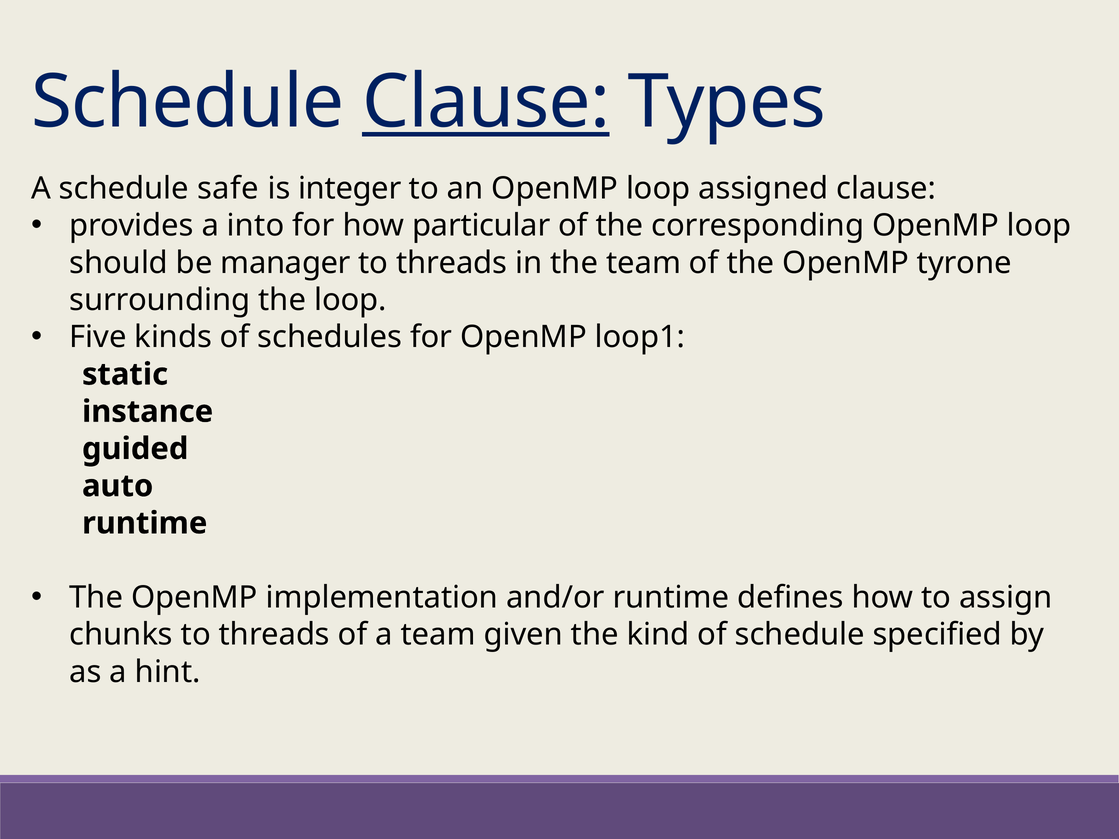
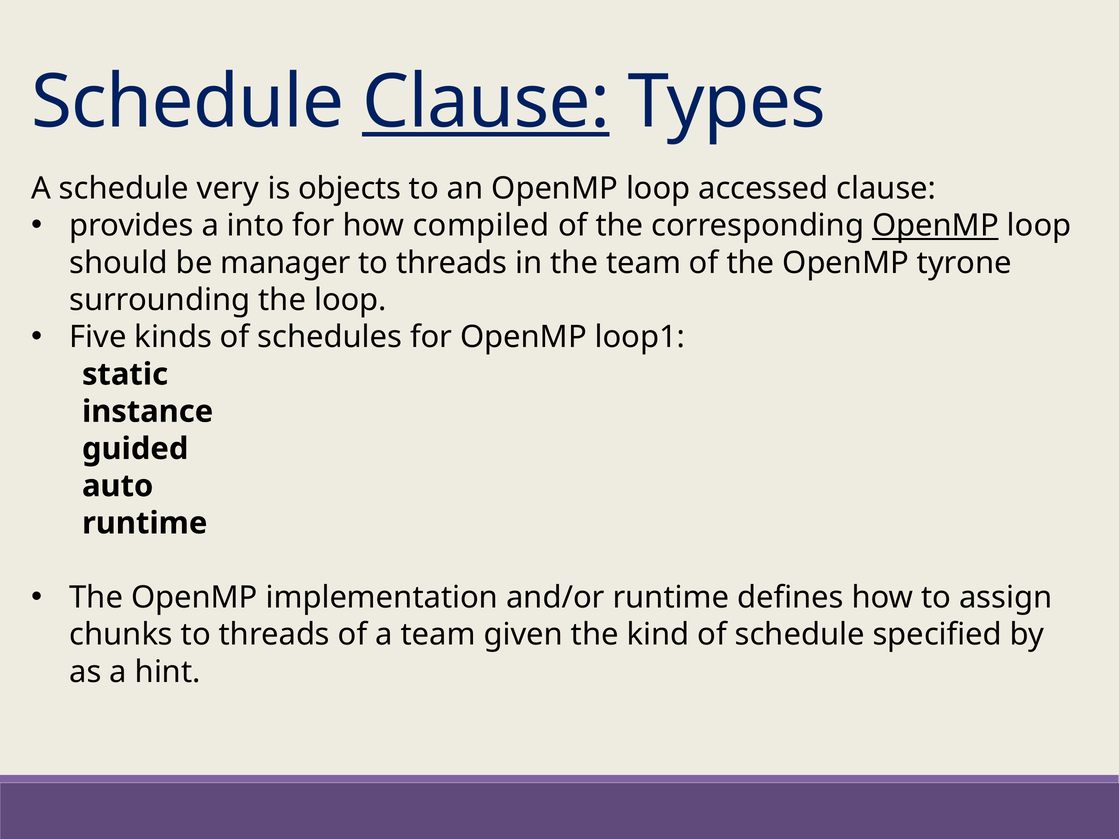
safe: safe -> very (228, 188)
integer: integer -> objects (350, 188)
assigned: assigned -> accessed (763, 188)
particular: particular -> compiled (481, 226)
OpenMP underline: none -> present (935, 226)
